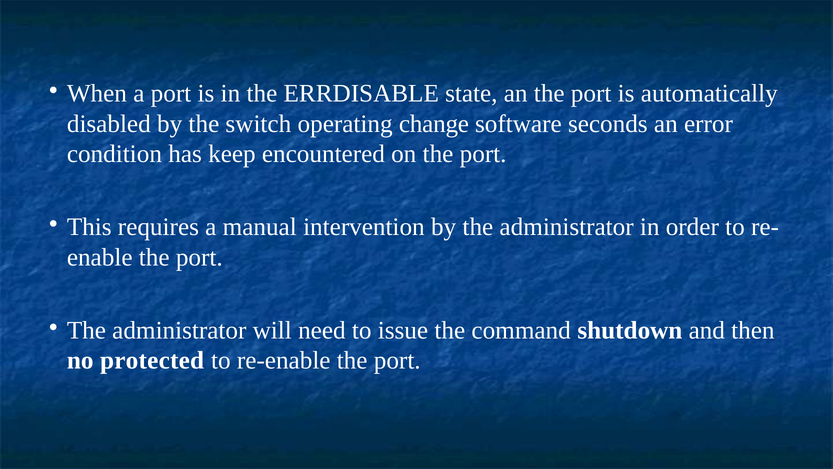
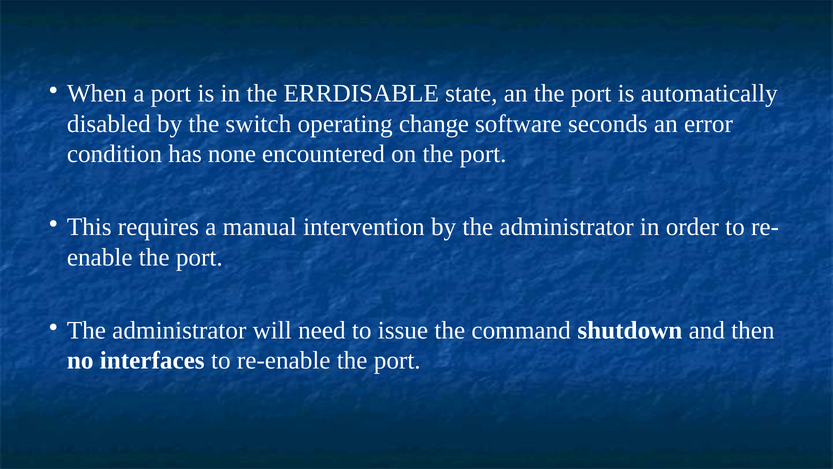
keep: keep -> none (232, 154)
protected: protected -> interfaces (152, 360)
